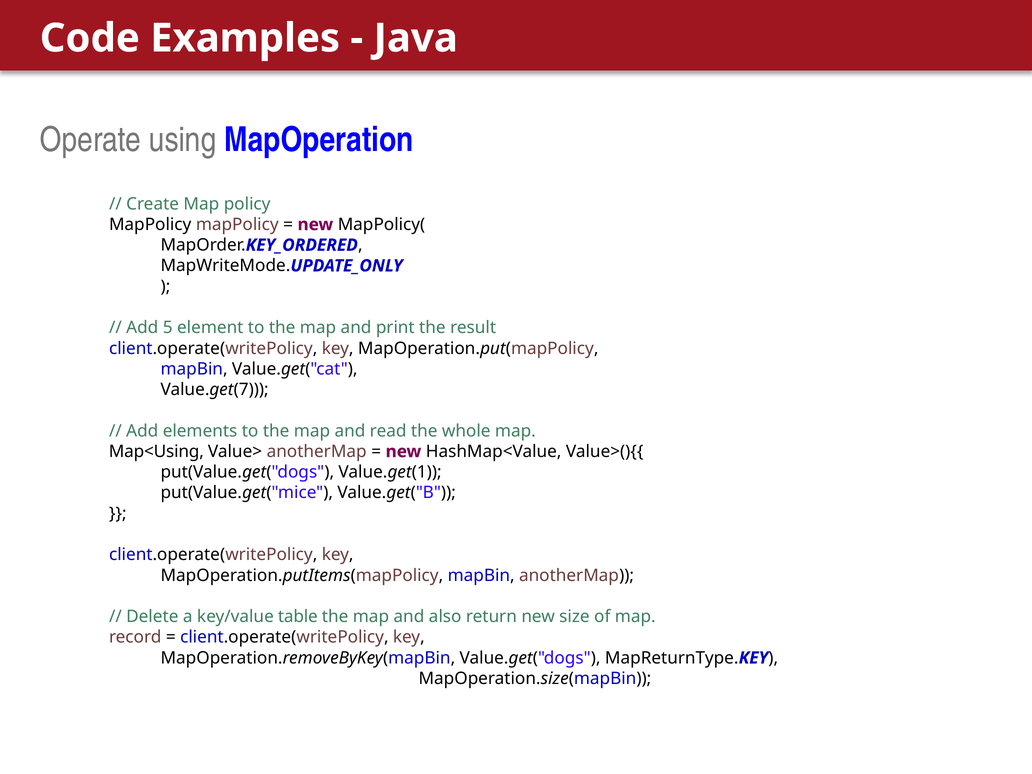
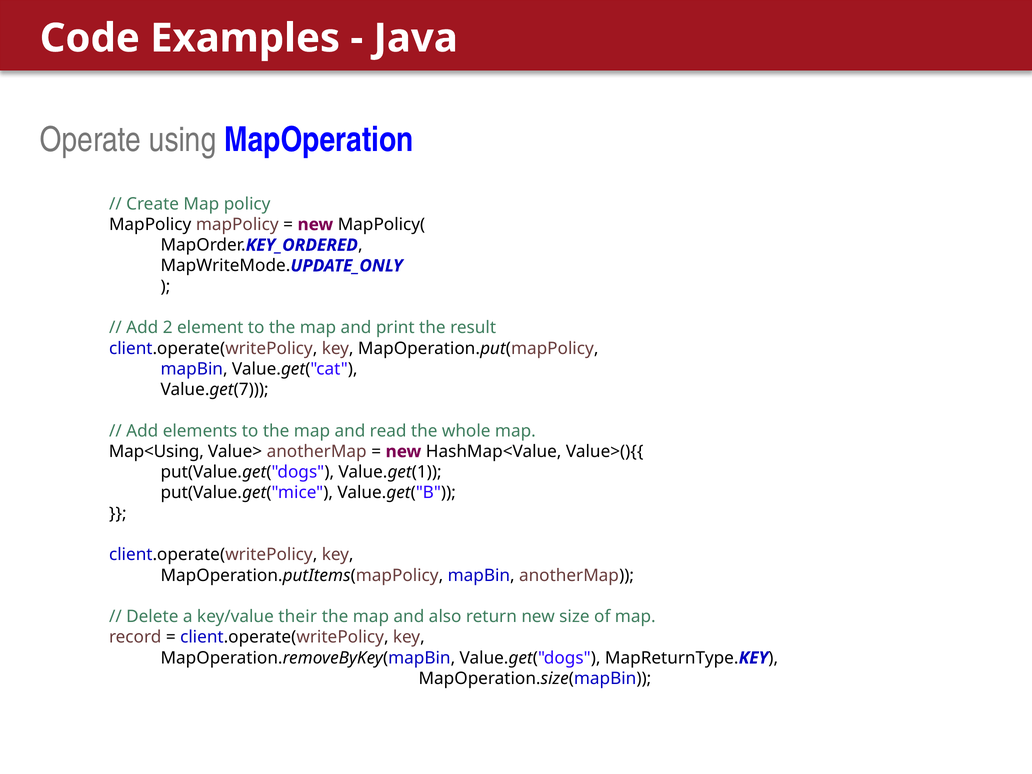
5: 5 -> 2 (168, 328)
table: table -> their (298, 617)
